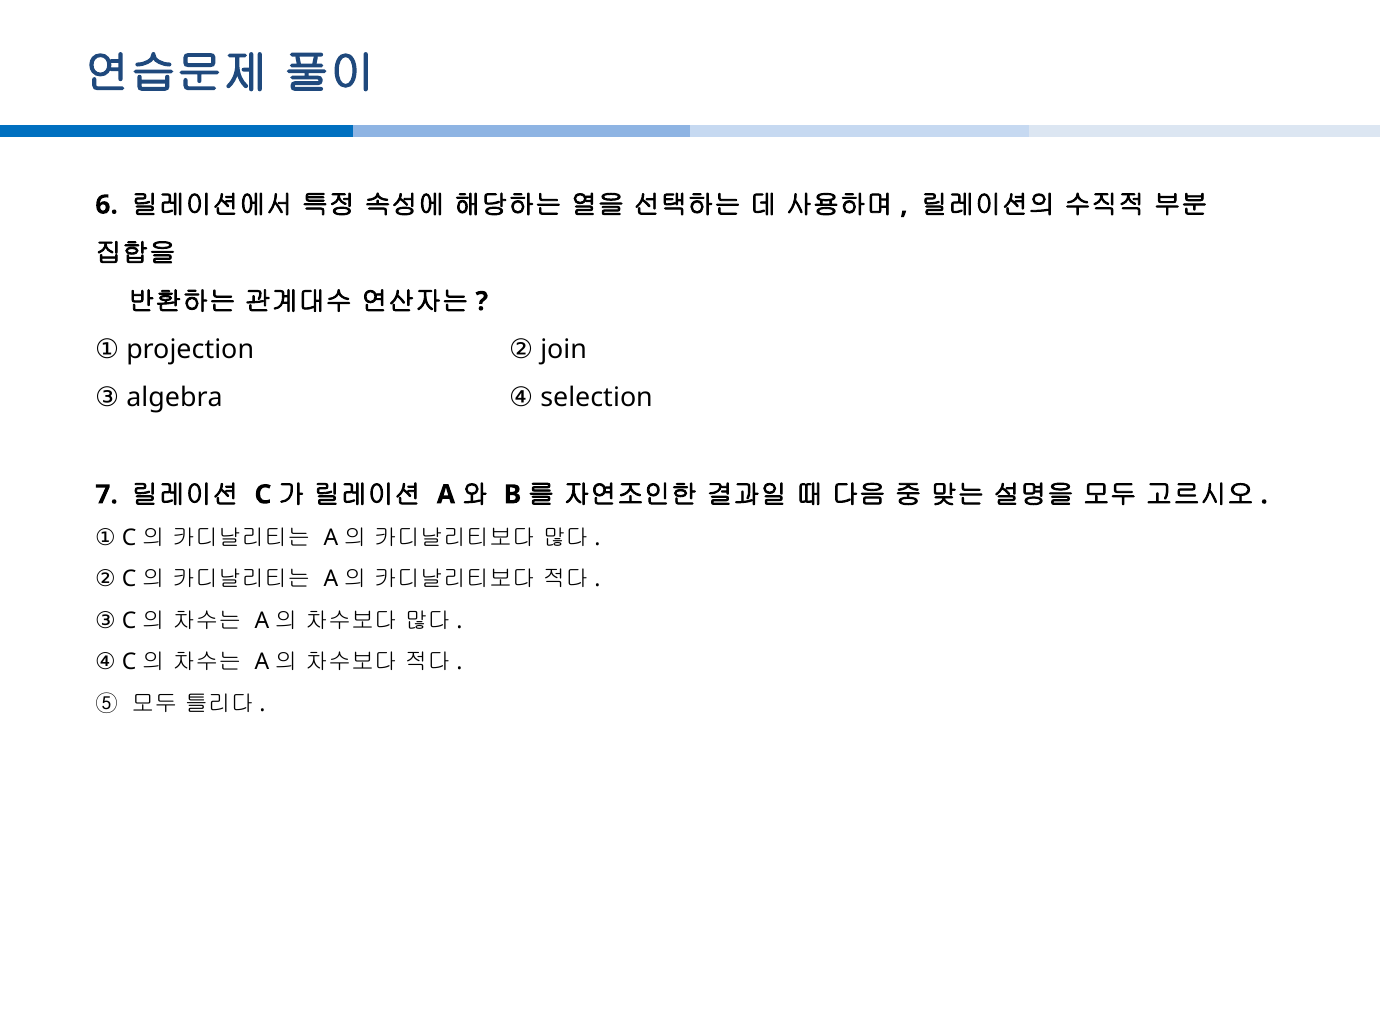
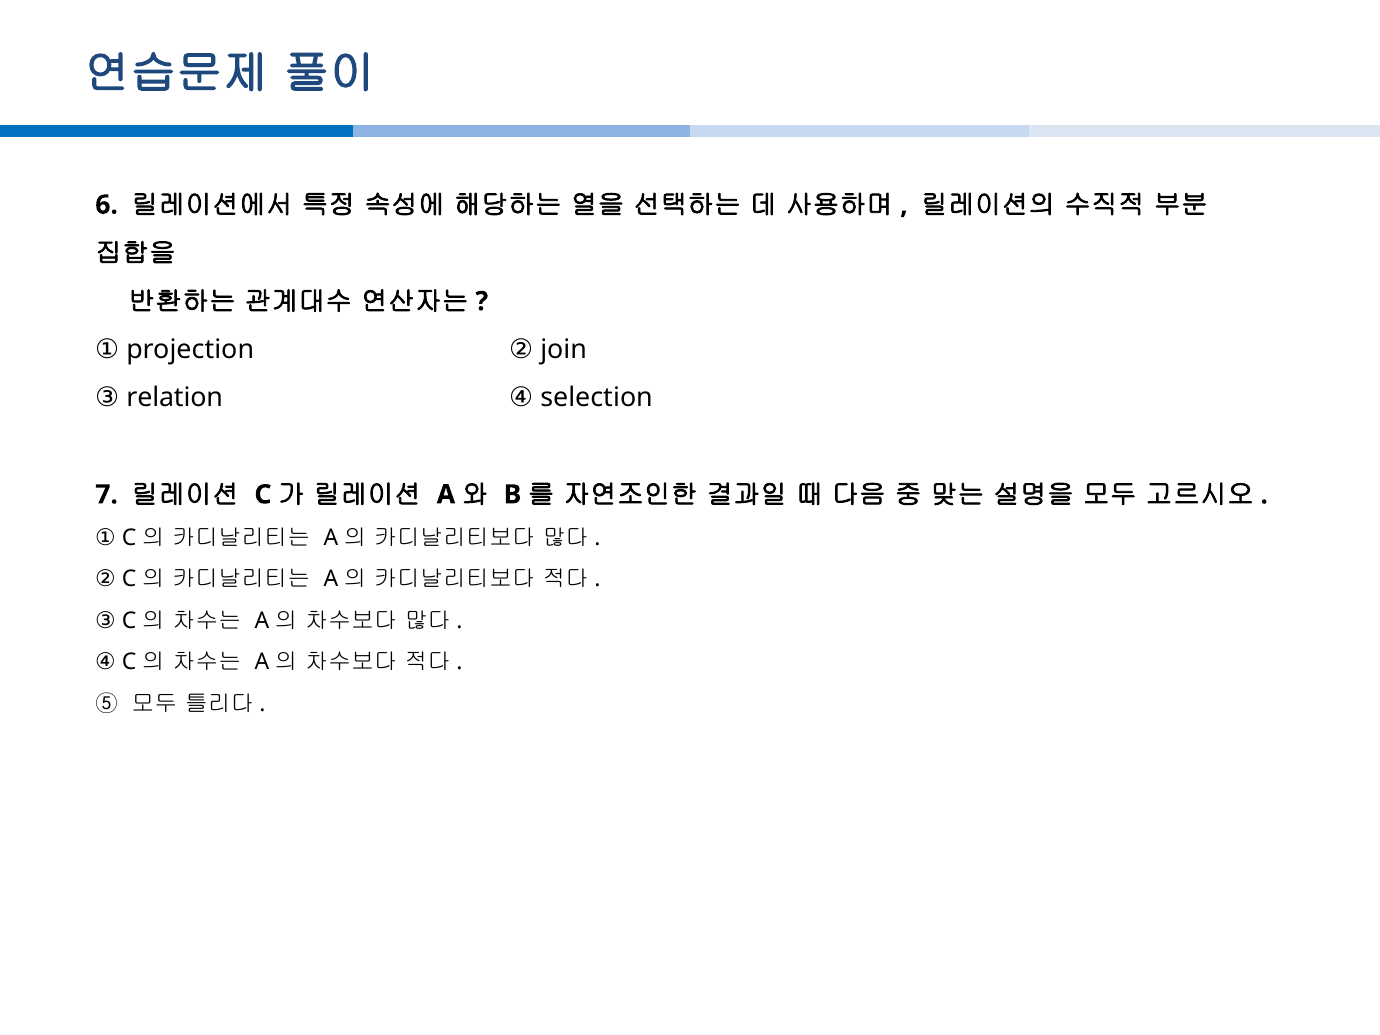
algebra: algebra -> relation (175, 398)
